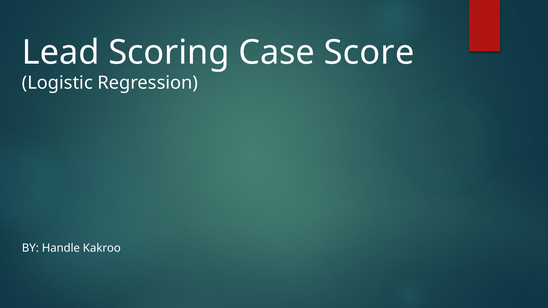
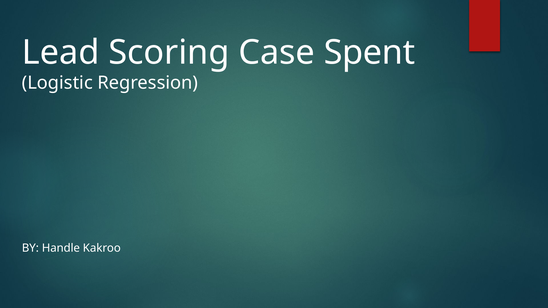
Score: Score -> Spent (369, 52)
